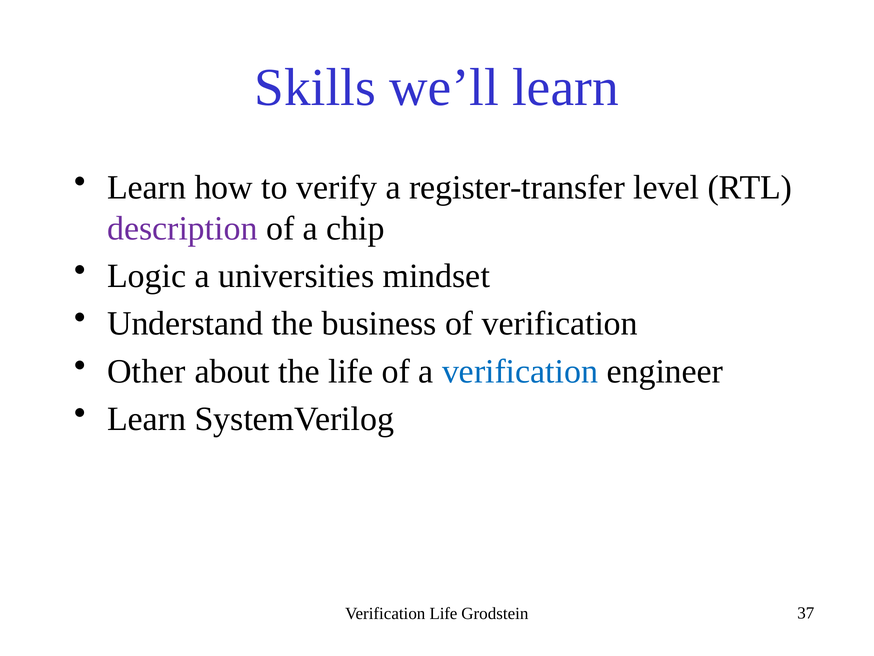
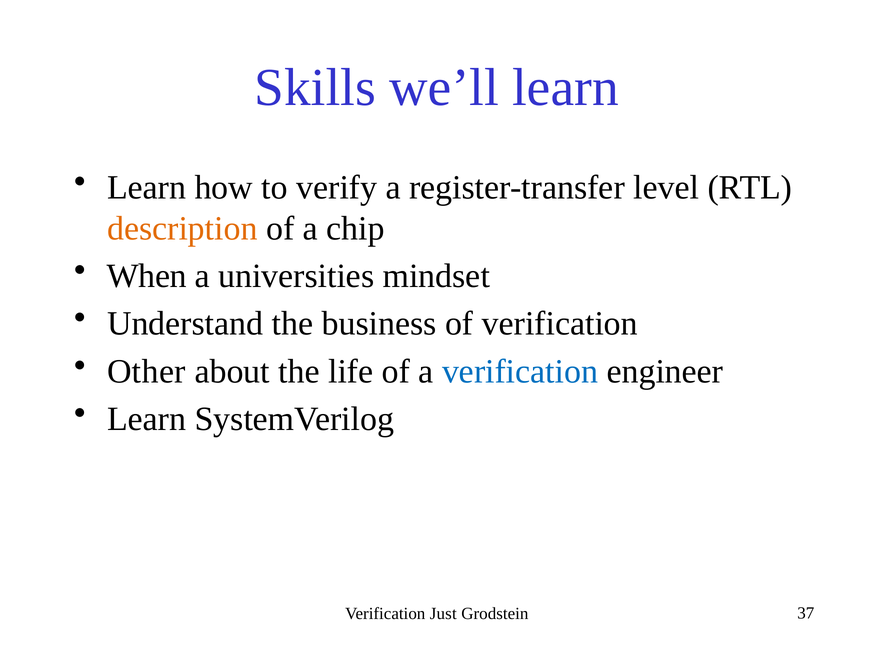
description colour: purple -> orange (182, 228)
Logic: Logic -> When (147, 276)
Verification Life: Life -> Just (443, 613)
